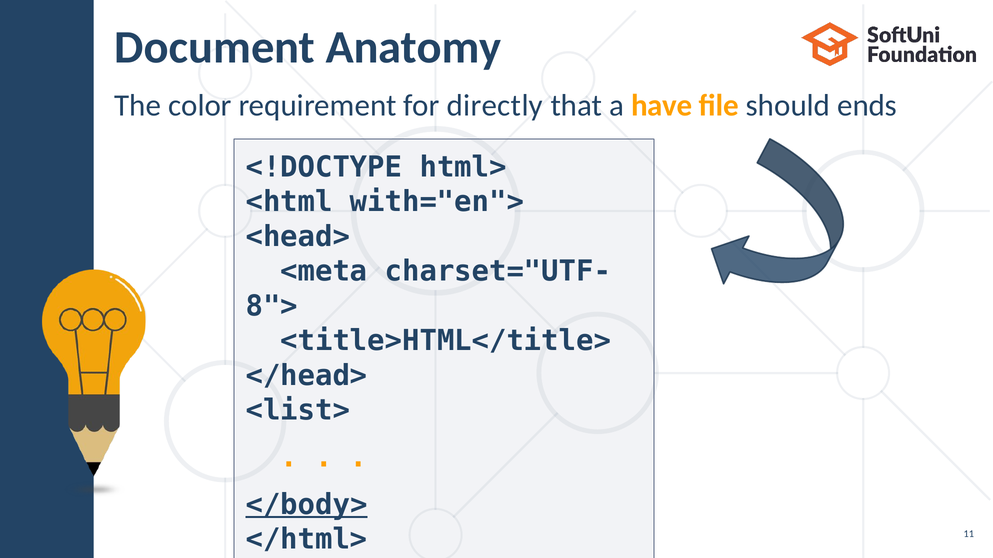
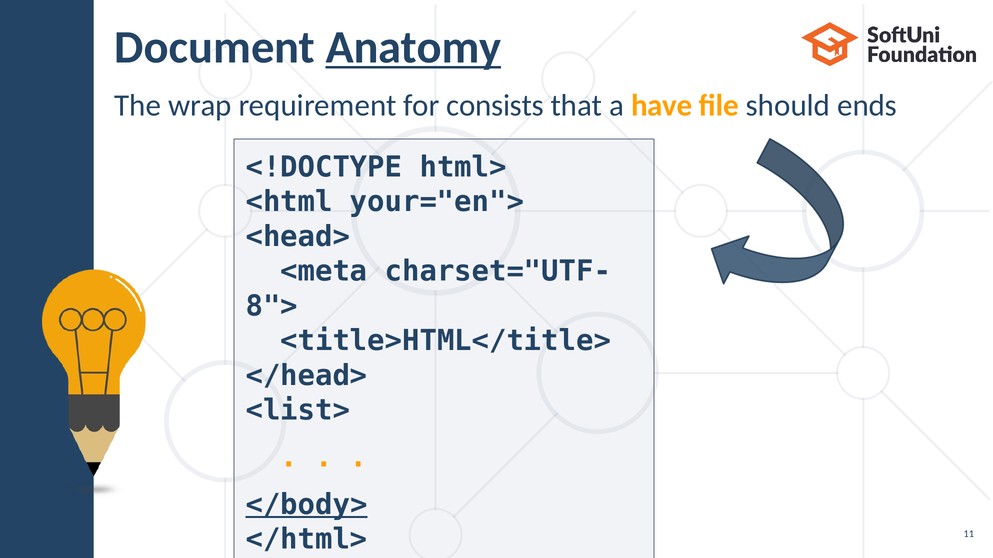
Anatomy underline: none -> present (413, 47)
color: color -> wrap (200, 106)
directly: directly -> consists (495, 106)
with="en">: with="en"> -> your="en"> (437, 202)
